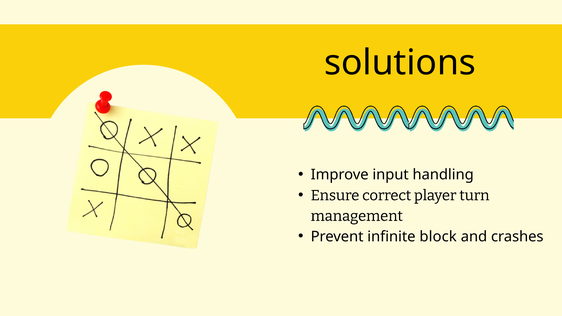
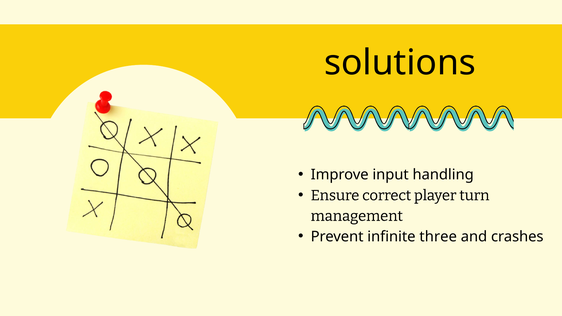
block: block -> three (438, 237)
